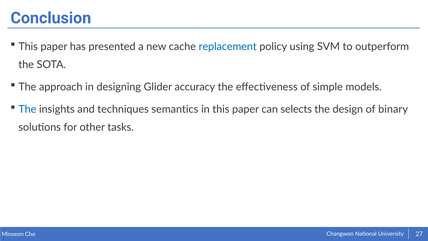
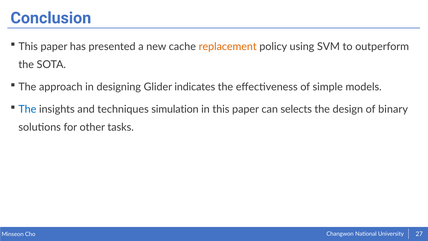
replacement colour: blue -> orange (228, 46)
accuracy: accuracy -> indicates (195, 87)
semantics: semantics -> simulation (175, 109)
